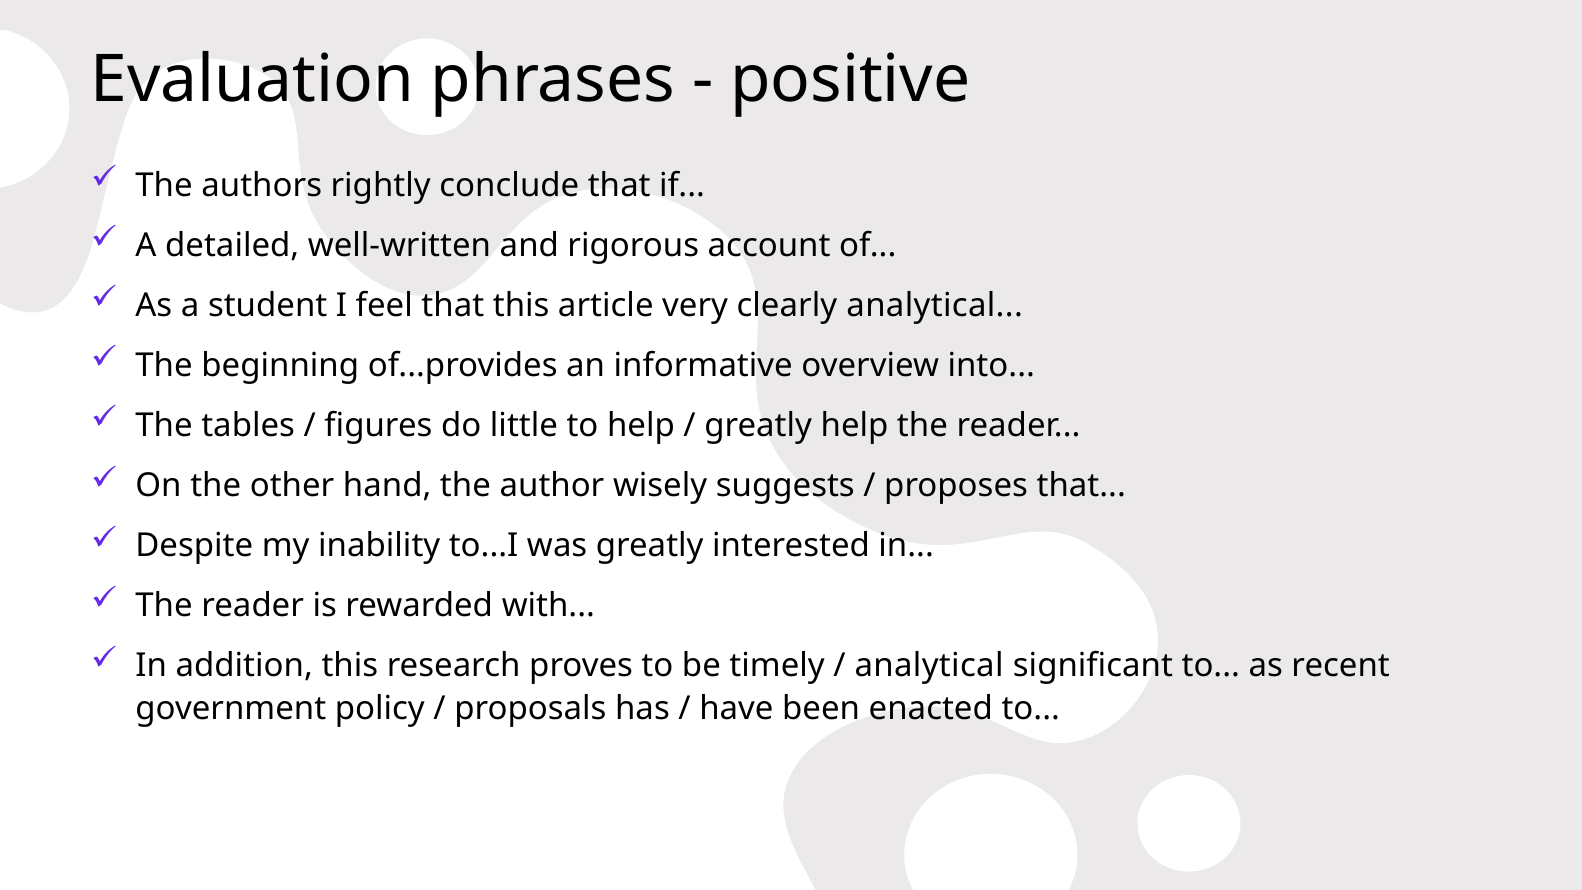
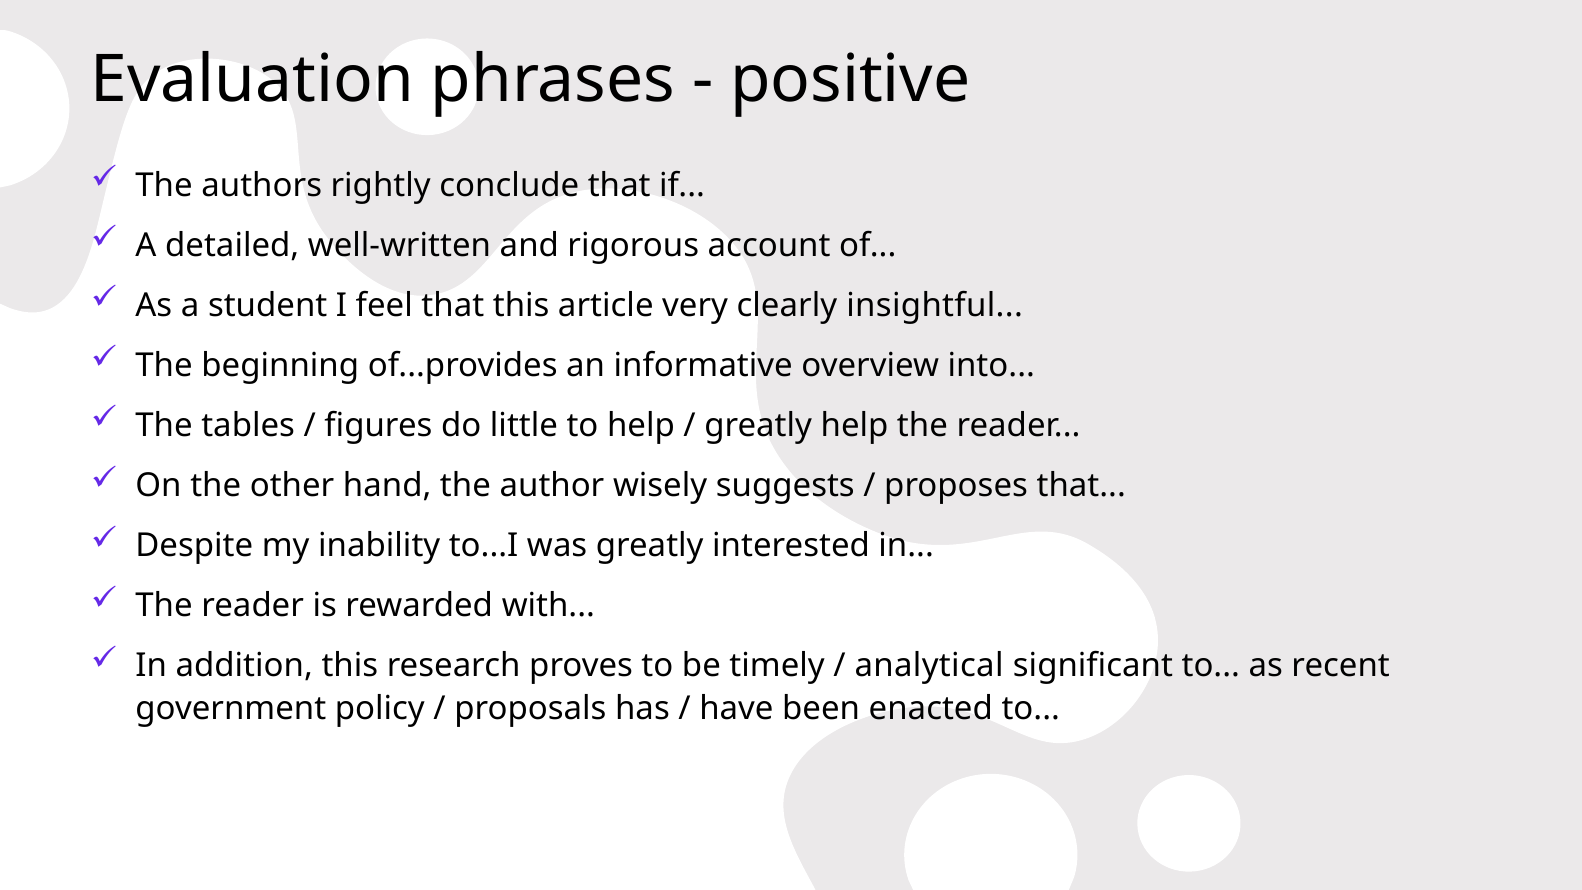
clearly analytical: analytical -> insightful (935, 305)
